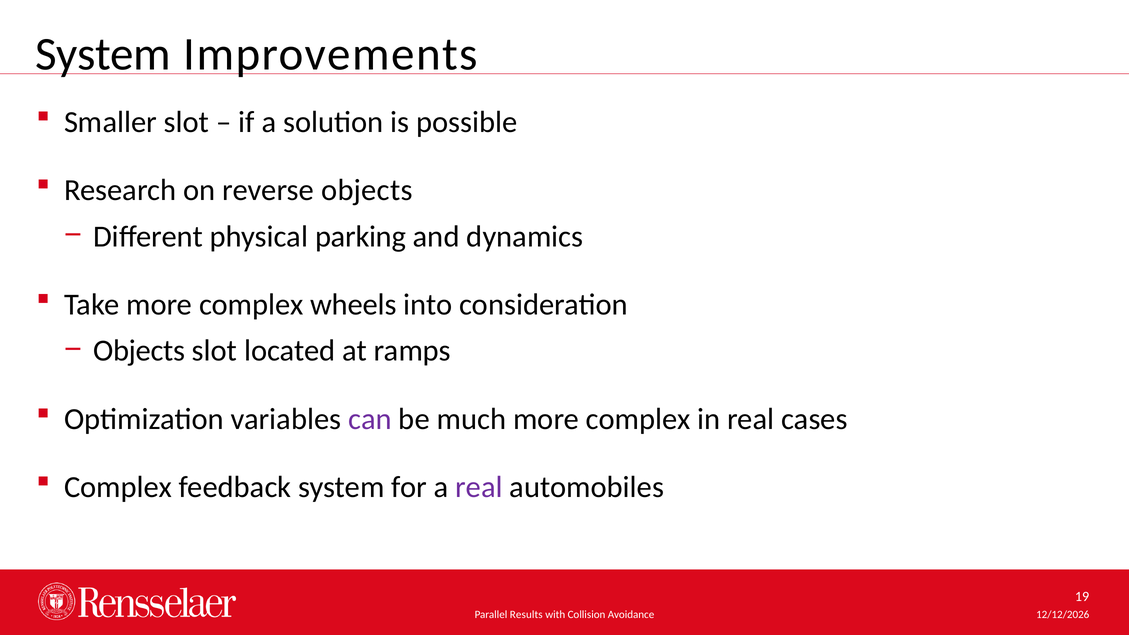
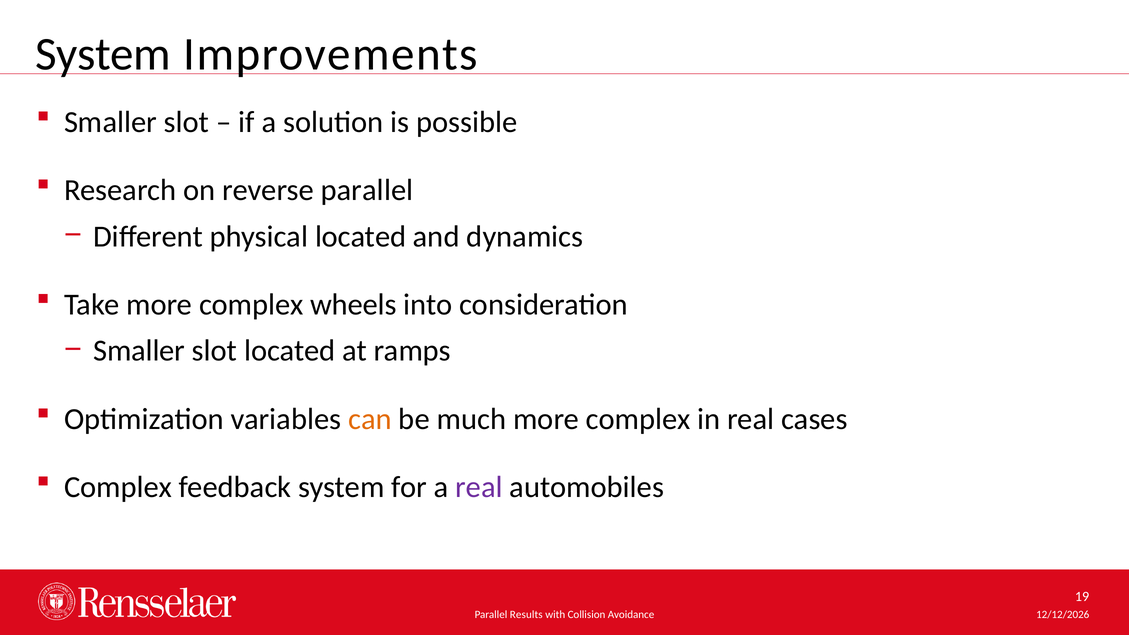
reverse objects: objects -> parallel (367, 190)
physical parking: parking -> located (361, 237)
Objects: Objects -> Smaller (139, 351)
can colour: purple -> orange (370, 419)
